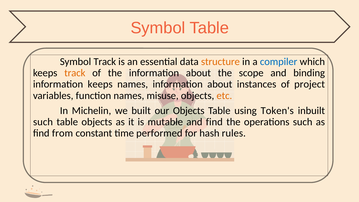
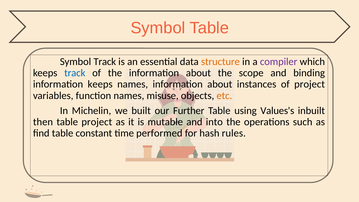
compiler colour: blue -> purple (279, 62)
track colour: orange -> blue (75, 73)
our Objects: Objects -> Further (189, 111)
Token's: Token's -> Values's (277, 111)
such: such -> then (43, 122)
table objects: objects -> project (97, 122)
and find: find -> into (214, 122)
find from: from -> table (63, 133)
